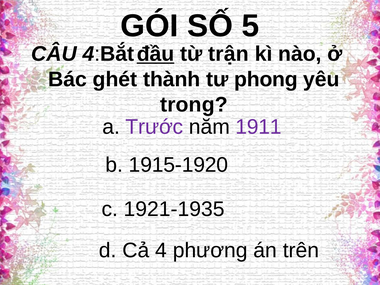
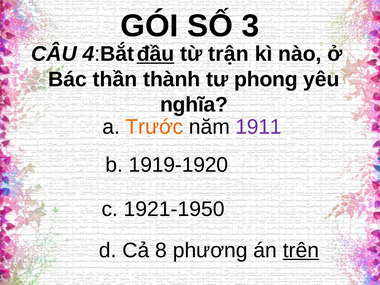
5: 5 -> 3 (251, 26)
ghét: ghét -> thần (115, 79)
trong: trong -> nghĩa (194, 105)
Trước colour: purple -> orange (154, 127)
1915-1920: 1915-1920 -> 1919-1920 (178, 165)
1921-1935: 1921-1935 -> 1921-1950 (174, 209)
4: 4 -> 8 (161, 250)
trên underline: none -> present (301, 250)
